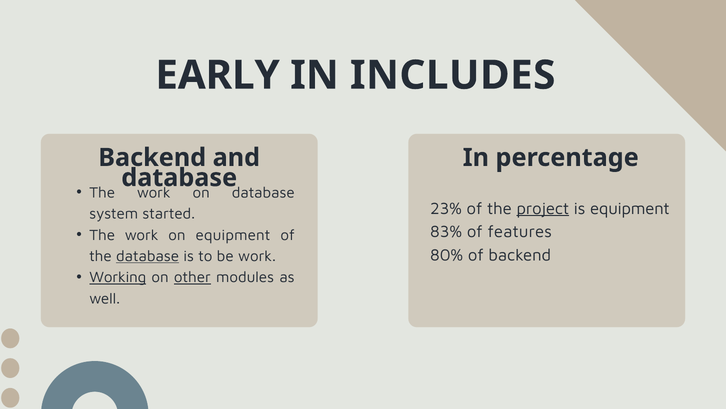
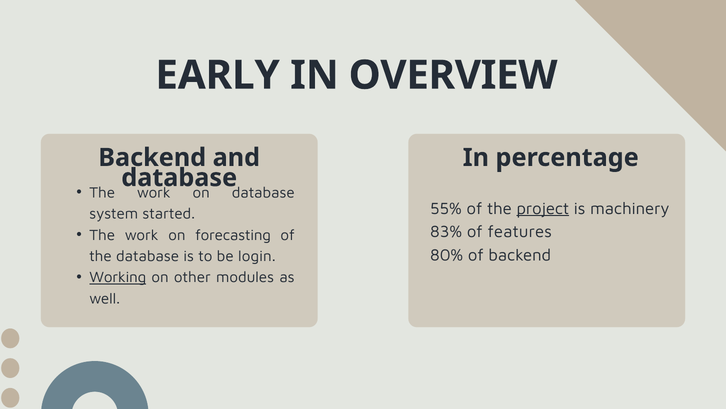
INCLUDES: INCLUDES -> OVERVIEW (453, 75)
23%: 23% -> 55% (446, 208)
is equipment: equipment -> machinery (630, 208)
on equipment: equipment -> forecasting (233, 235)
database underline: present -> none (148, 256)
be work: work -> login (257, 256)
other underline: present -> none (192, 277)
